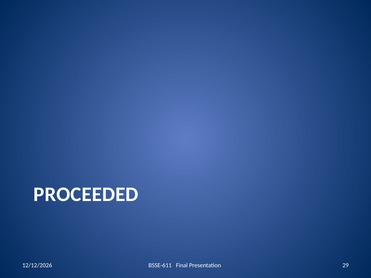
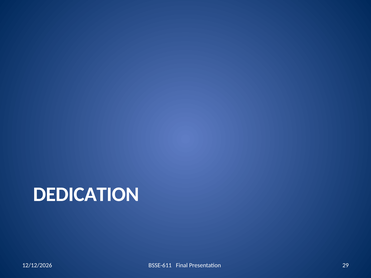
PROCEEDED: PROCEEDED -> DEDICATION (86, 194)
